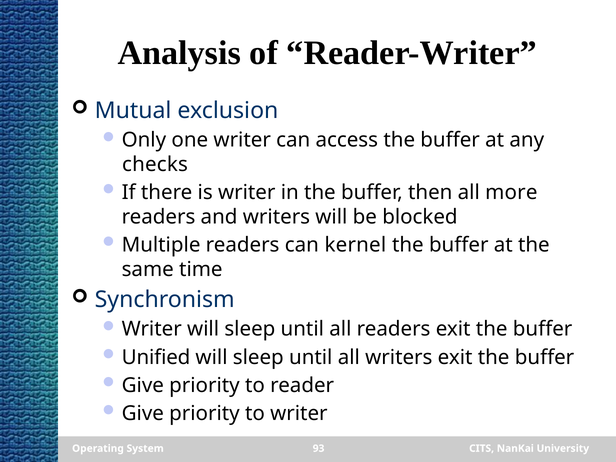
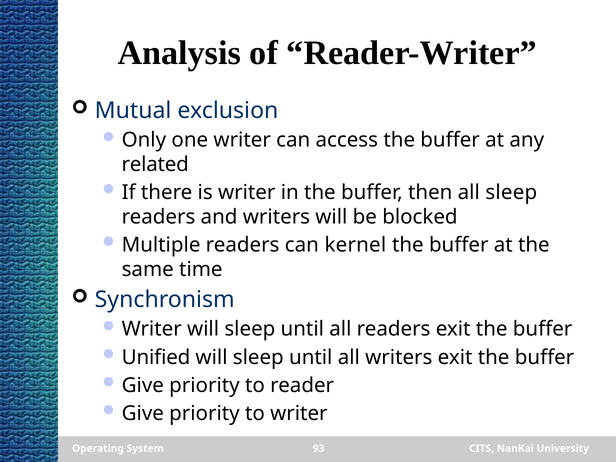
checks: checks -> related (155, 164)
all more: more -> sleep (511, 193)
